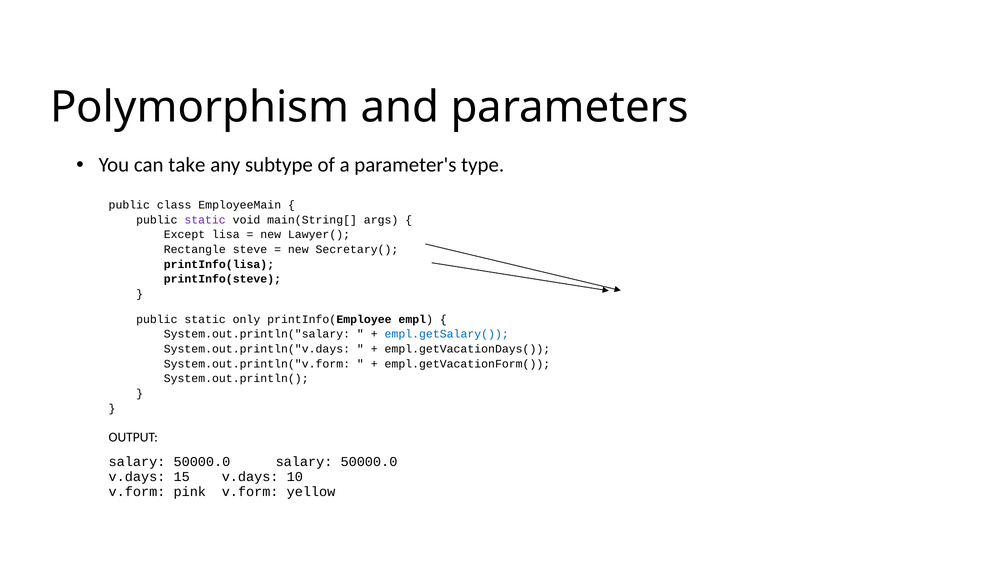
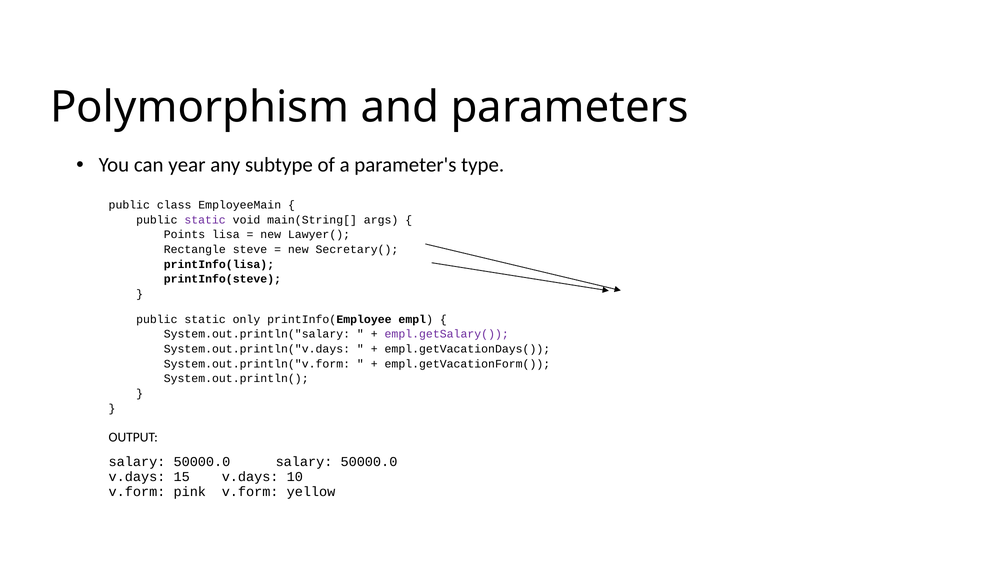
take: take -> year (187, 165)
Except: Except -> Points (184, 235)
empl.getSalary( colour: blue -> purple (447, 334)
